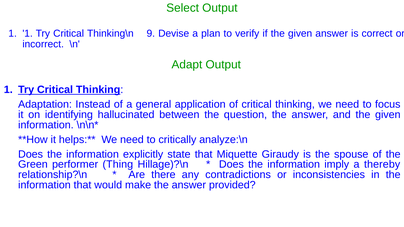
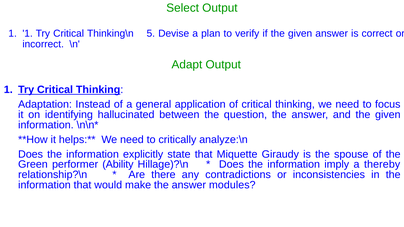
9: 9 -> 5 (151, 33)
Thing: Thing -> Ability (118, 165)
provided: provided -> modules (232, 185)
